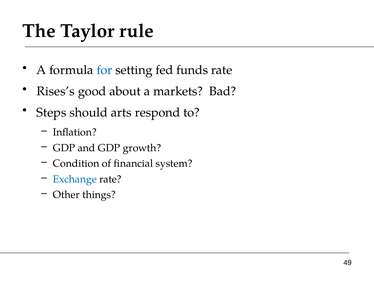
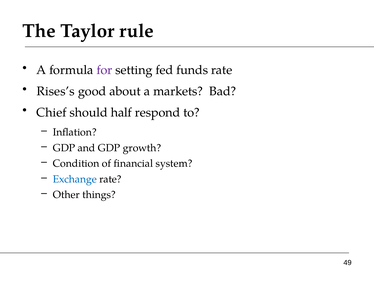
for colour: blue -> purple (104, 70)
Steps: Steps -> Chief (51, 112)
arts: arts -> half (121, 112)
